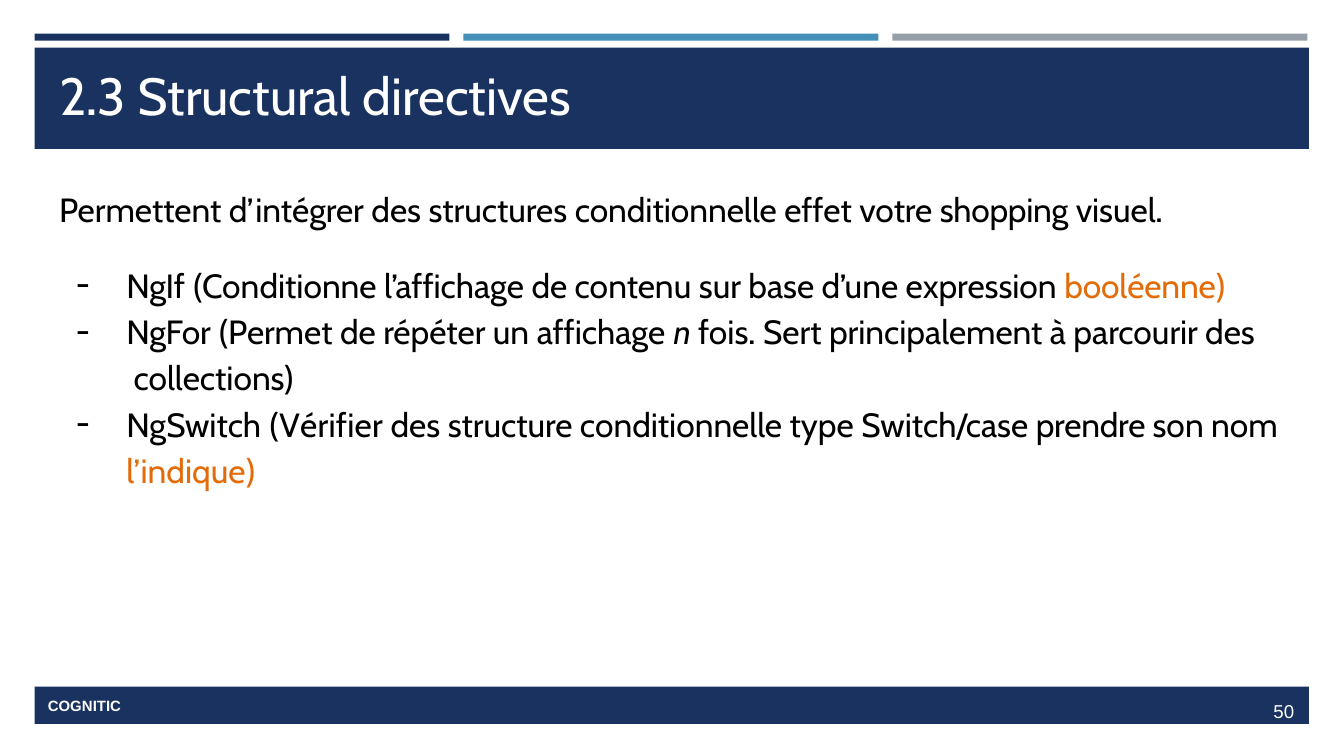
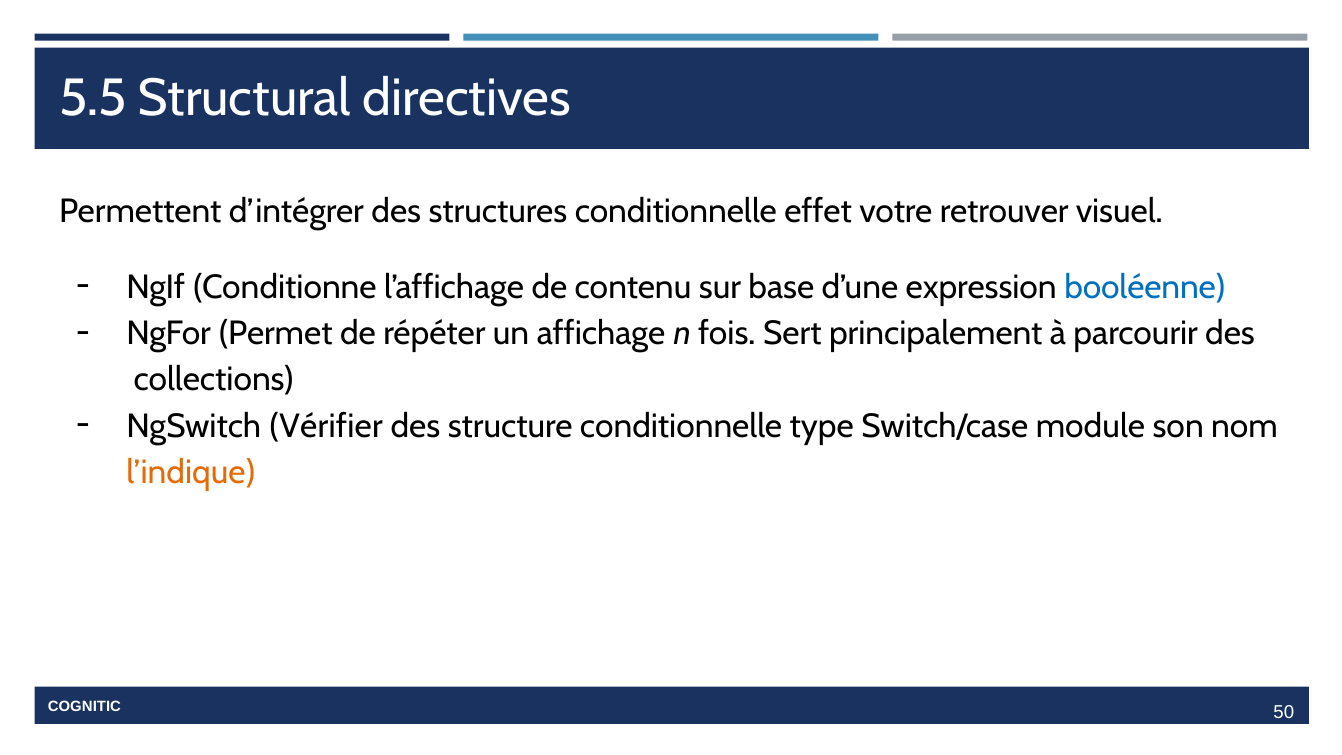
2.3: 2.3 -> 5.5 (93, 98)
shopping: shopping -> retrouver (1004, 211)
booléenne colour: orange -> blue (1145, 287)
prendre: prendre -> module (1090, 426)
